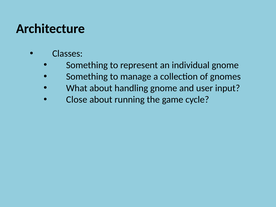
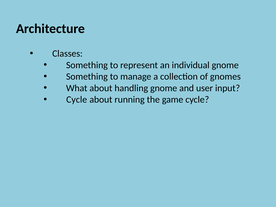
Close: Close -> Cycle (77, 100)
